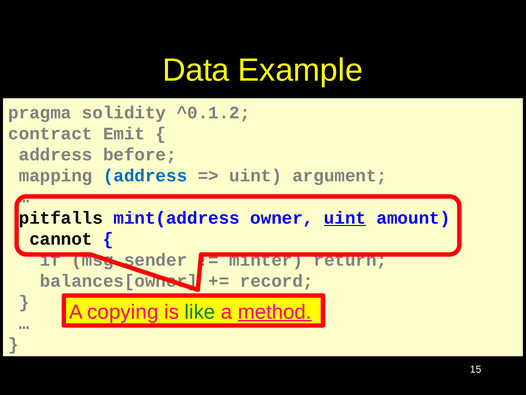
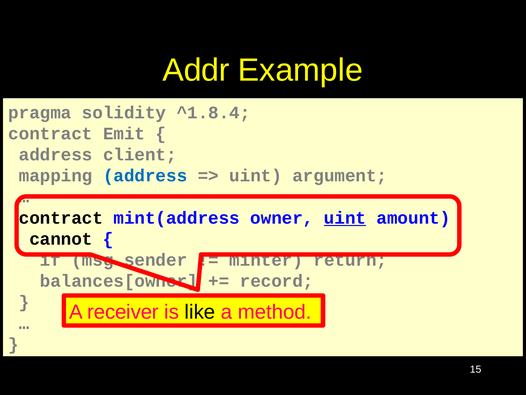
Data: Data -> Addr (196, 70)
^0.1.2: ^0.1.2 -> ^1.8.4 (214, 112)
before: before -> client (140, 155)
pitfalls: pitfalls -> contract (61, 218)
copying: copying -> receiver (123, 312)
like colour: green -> black (200, 312)
method underline: present -> none (275, 312)
